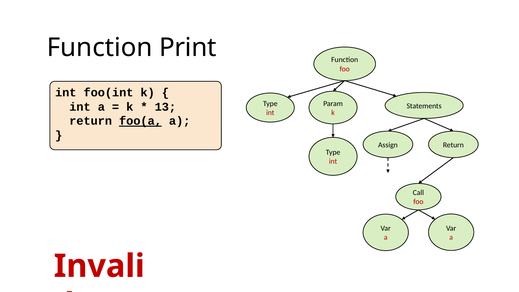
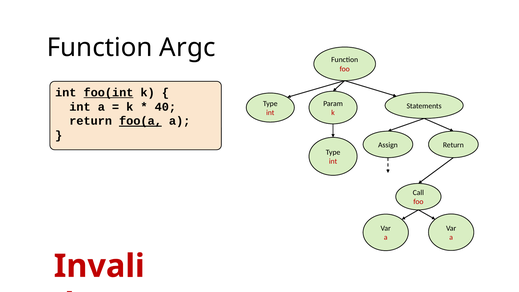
Print: Print -> Argc (188, 48)
foo(int underline: none -> present (109, 92)
13: 13 -> 40 (165, 107)
